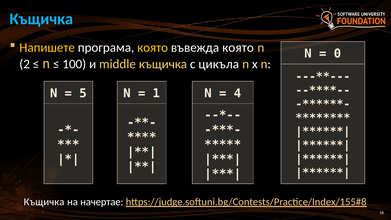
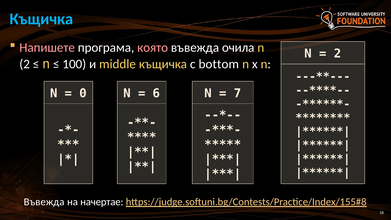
Напишете colour: yellow -> pink (47, 48)
която colour: yellow -> pink (153, 48)
въвежда която: която -> очила (238, 48)
0: 0 -> 2 (338, 54)
цикъла: цикъла -> bottom (219, 64)
5: 5 -> 0 (83, 93)
1: 1 -> 6 (156, 93)
4: 4 -> 7 (238, 93)
Къщичка: Къщичка -> Въвежда (44, 202)
